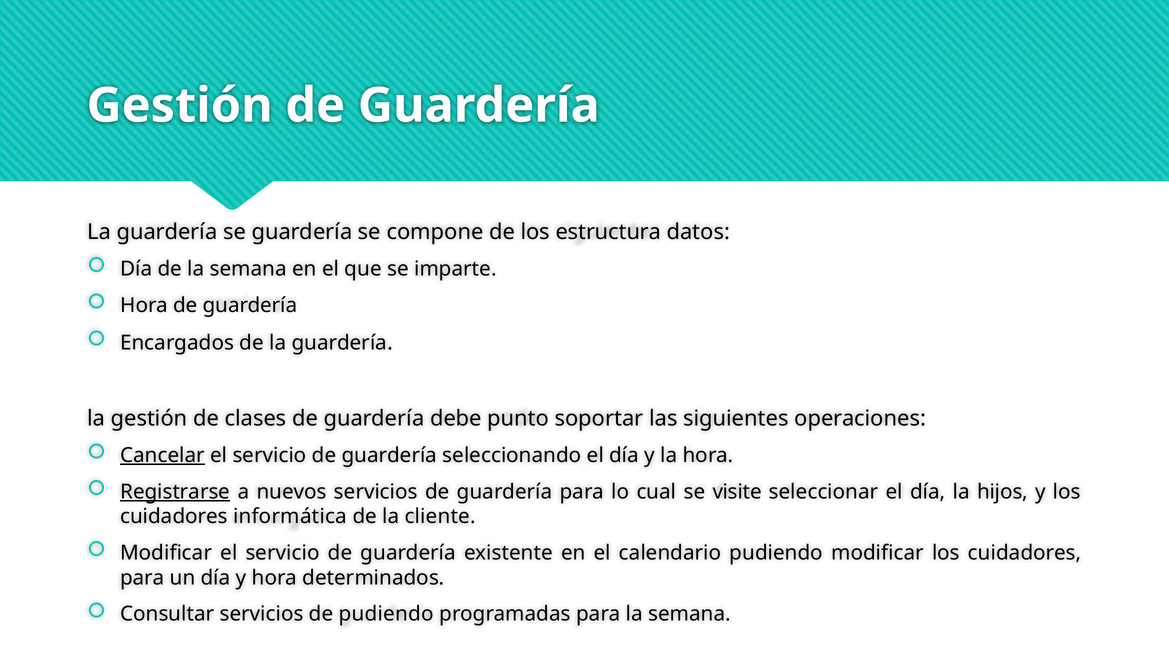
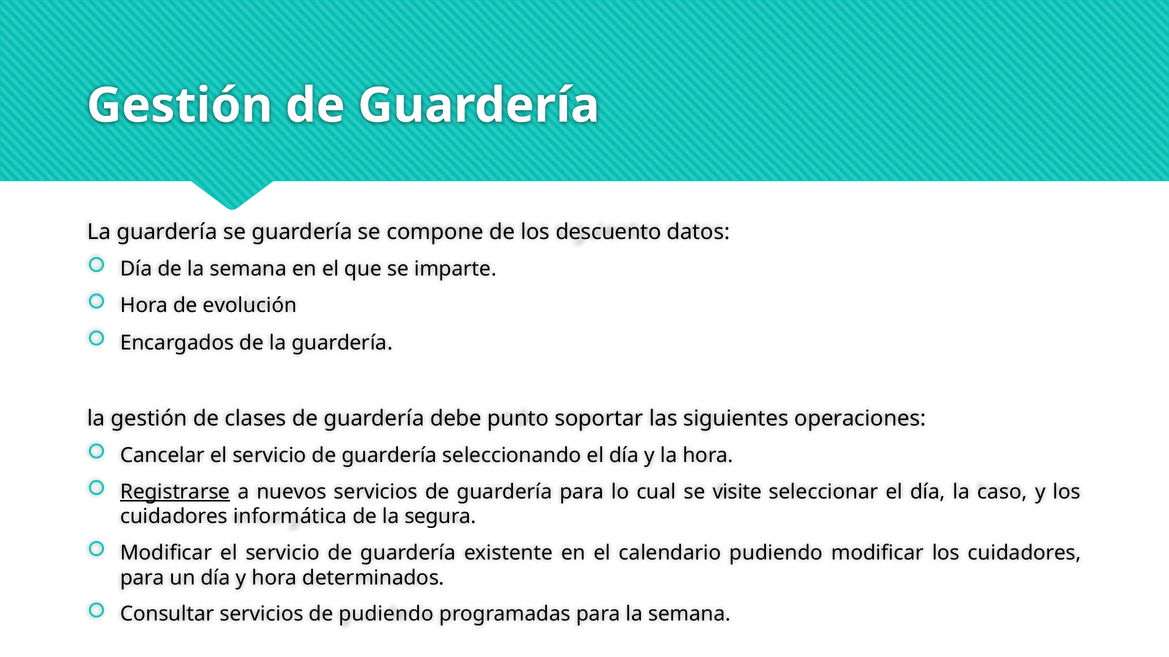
estructura: estructura -> descuento (608, 232)
Hora de guardería: guardería -> evolución (250, 305)
Cancelar underline: present -> none (162, 456)
hijos: hijos -> caso (1002, 492)
cliente: cliente -> segura (441, 517)
